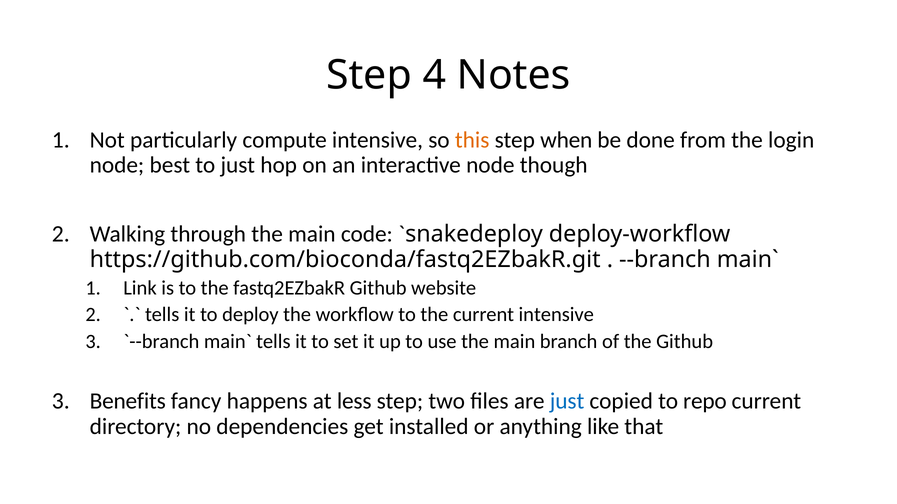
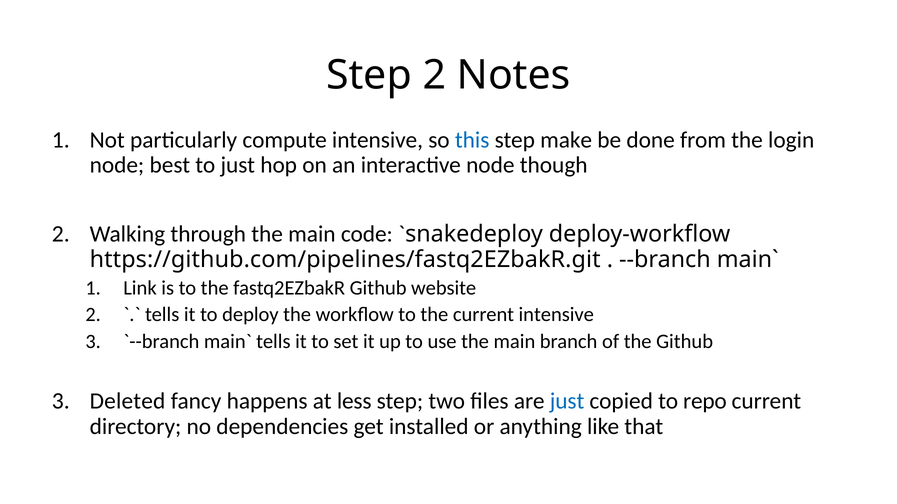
Step 4: 4 -> 2 (434, 75)
this colour: orange -> blue (472, 140)
when: when -> make (566, 140)
https://github.com/bioconda/fastq2EZbakR.git: https://github.com/bioconda/fastq2EZbakR.git -> https://github.com/pipelines/fastq2EZbakR.git (345, 260)
Benefits: Benefits -> Deleted (128, 402)
